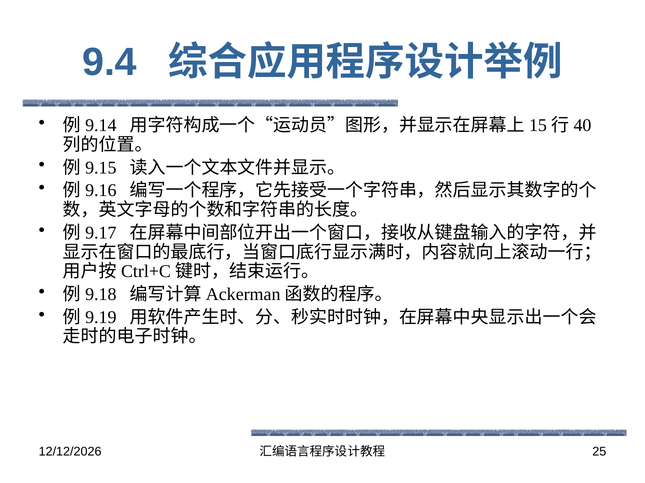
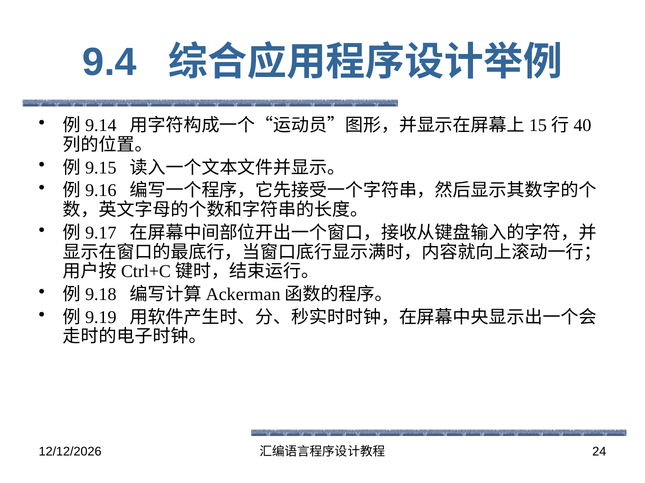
25: 25 -> 24 (599, 452)
